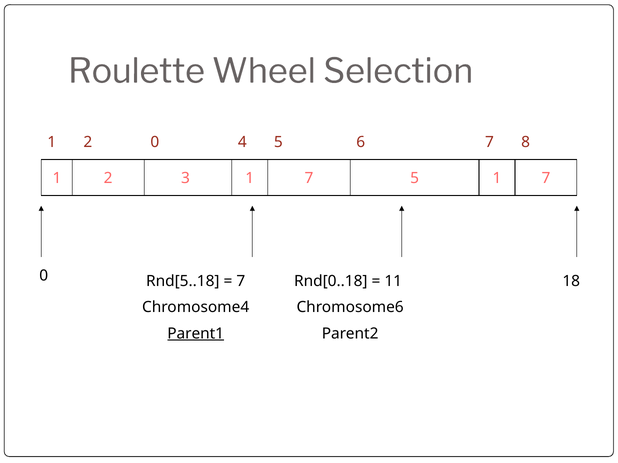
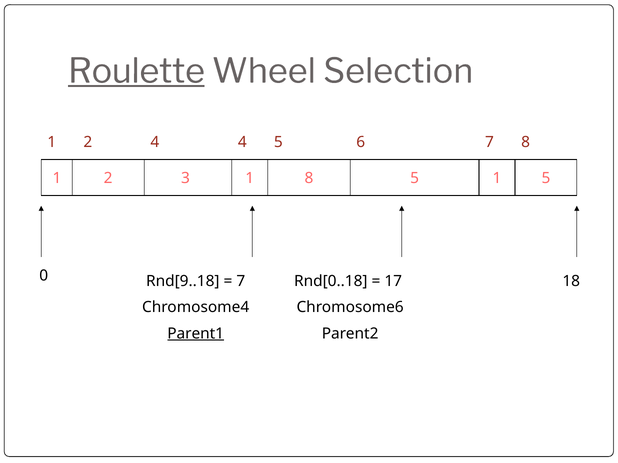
Roulette underline: none -> present (136, 71)
1 0: 0 -> 4 (155, 142)
3 1 7: 7 -> 8 (309, 178)
5 1 7: 7 -> 5 (546, 178)
Rnd[5..18: Rnd[5..18 -> Rnd[9..18 (183, 281)
11: 11 -> 17 (393, 281)
